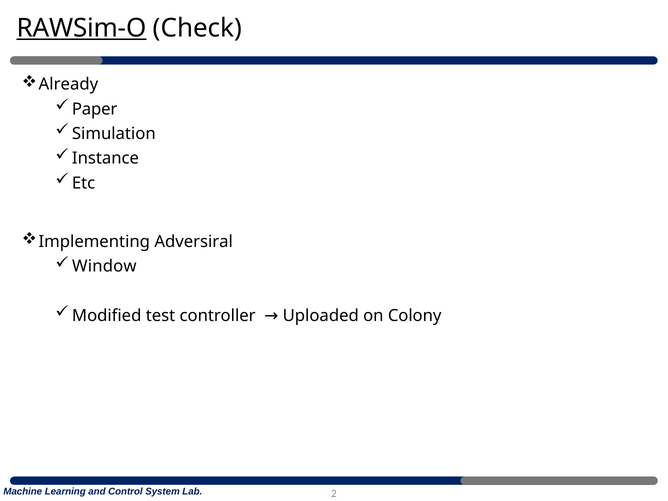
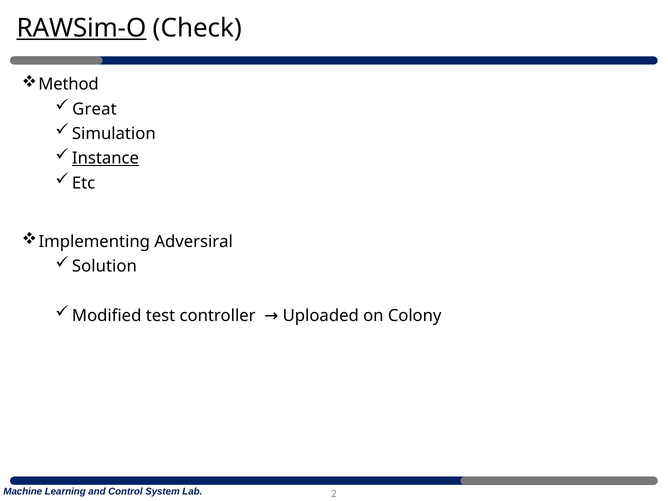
Already: Already -> Method (69, 84)
Paper: Paper -> Great (94, 109)
Instance underline: none -> present (106, 158)
Window: Window -> Solution (104, 266)
